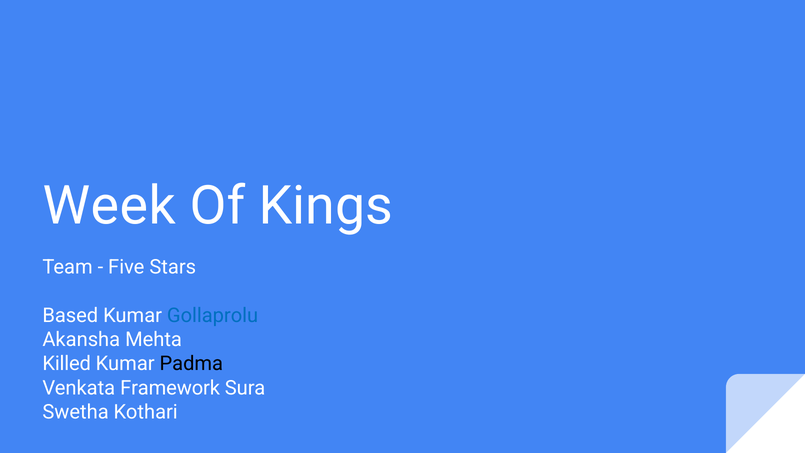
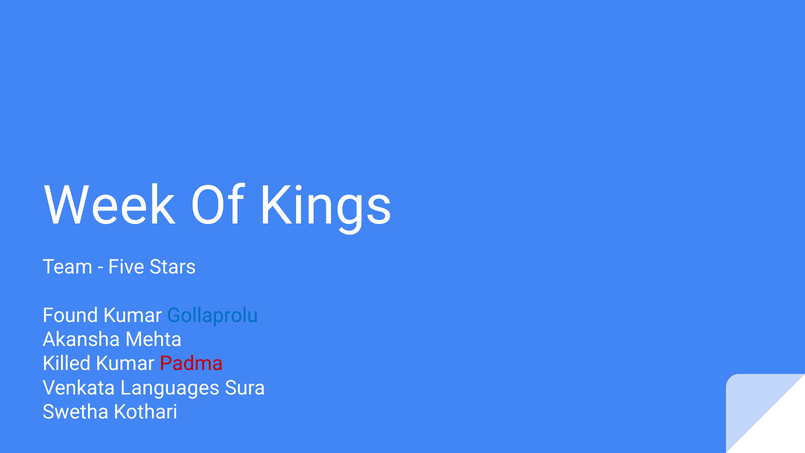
Based: Based -> Found (70, 315)
Padma colour: black -> red (191, 364)
Framework: Framework -> Languages (170, 388)
